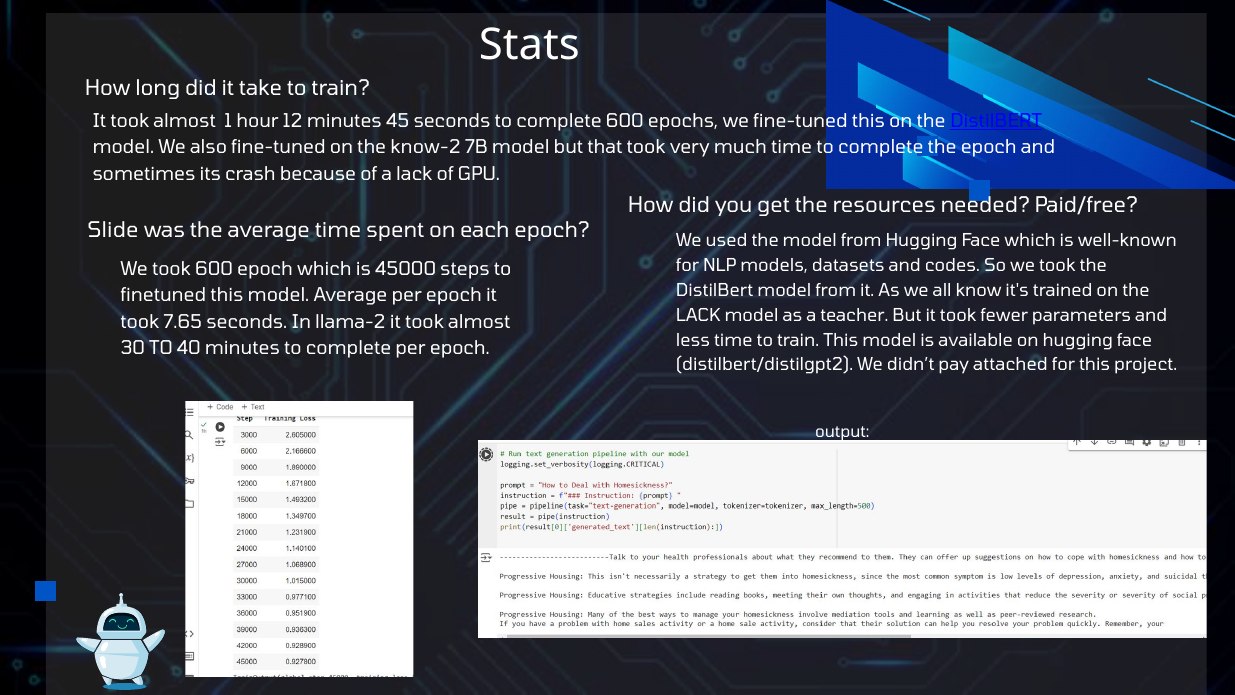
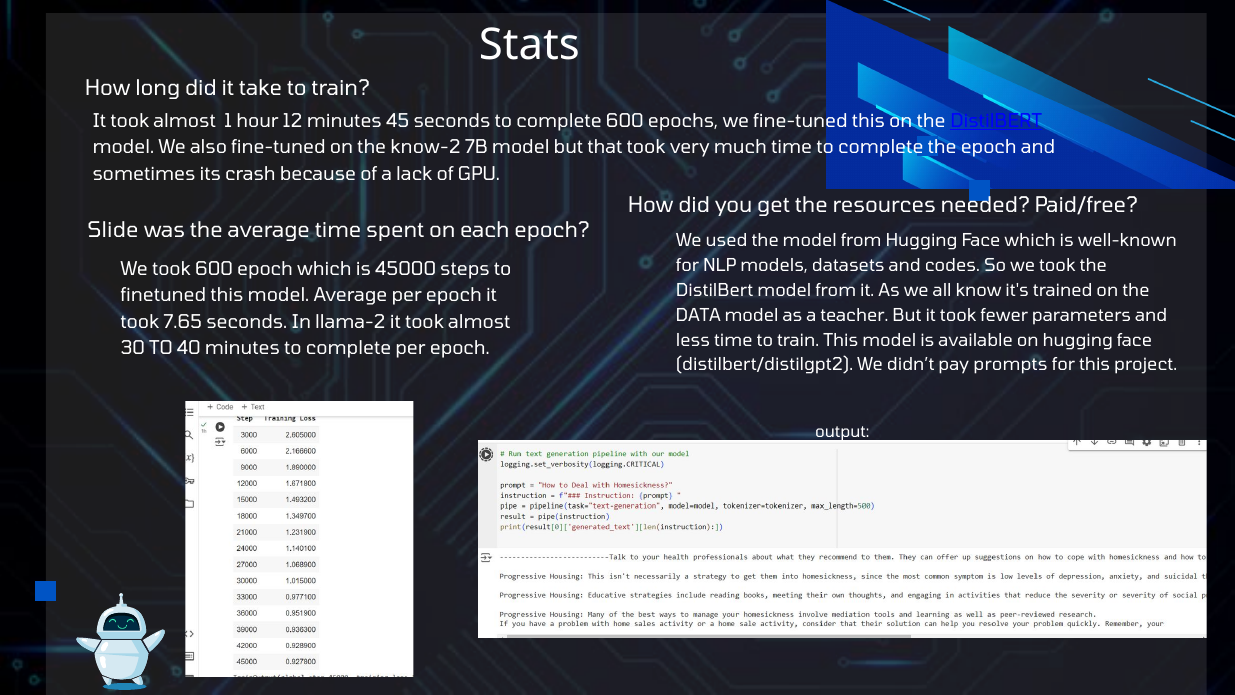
LACK: LACK -> DATA (698, 315)
attached: attached -> prompts (1011, 365)
